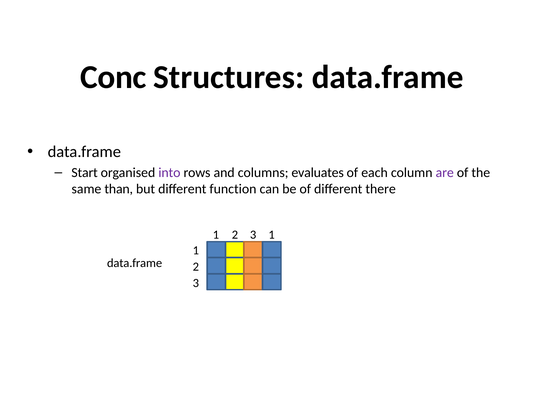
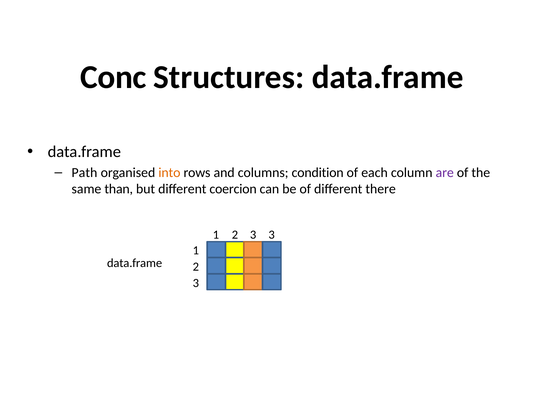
Start: Start -> Path (84, 172)
into colour: purple -> orange (169, 172)
evaluates: evaluates -> condition (318, 172)
function: function -> coercion (233, 189)
1: 1 -> 3 (272, 235)
